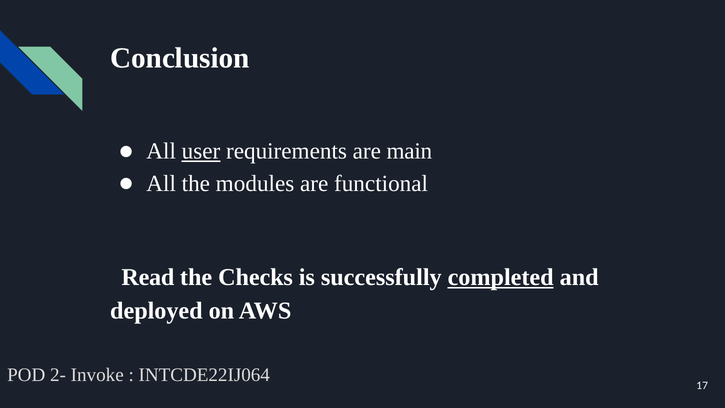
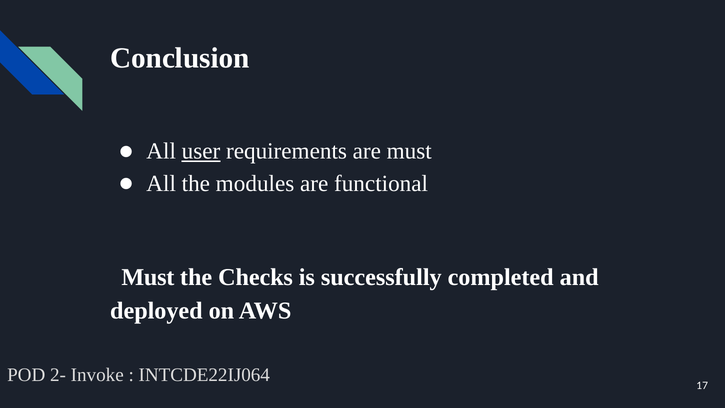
are main: main -> must (409, 151)
Read: Read -> Must (148, 277)
completed underline: present -> none (501, 277)
